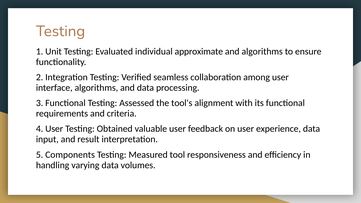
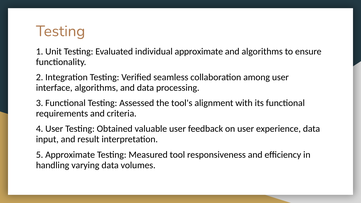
5 Components: Components -> Approximate (70, 155)
